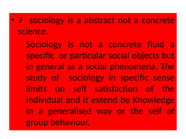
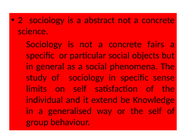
7: 7 -> 2 (20, 20)
fluid: fluid -> fairs (156, 44)
